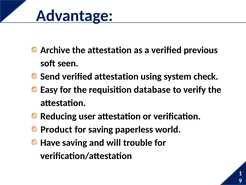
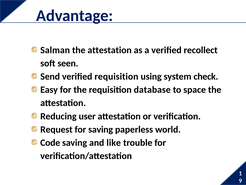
Archive: Archive -> Salman (55, 50)
previous: previous -> recollect (201, 50)
verified attestation: attestation -> requisition (116, 76)
verify: verify -> space (195, 90)
Product: Product -> Request (56, 129)
Have: Have -> Code (50, 142)
will: will -> like (114, 142)
